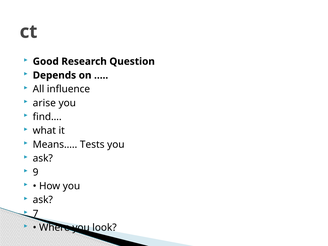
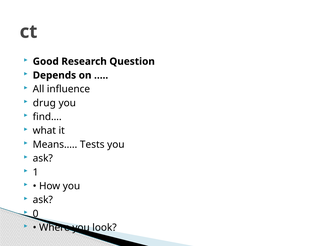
arise: arise -> drug (44, 103)
9: 9 -> 1 (36, 172)
7: 7 -> 0 (36, 214)
